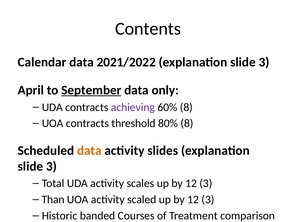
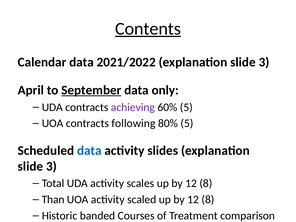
Contents underline: none -> present (148, 29)
60% 8: 8 -> 5 (186, 107)
threshold: threshold -> following (133, 123)
80% 8: 8 -> 5 (187, 123)
data colour: orange -> blue (89, 151)
3: 3 -> 8 (206, 183)
3: 3 -> 8 (208, 200)
